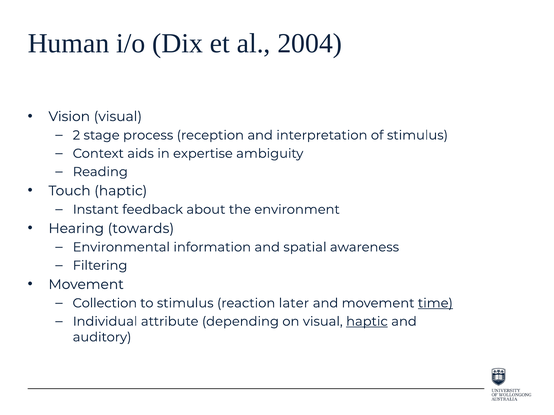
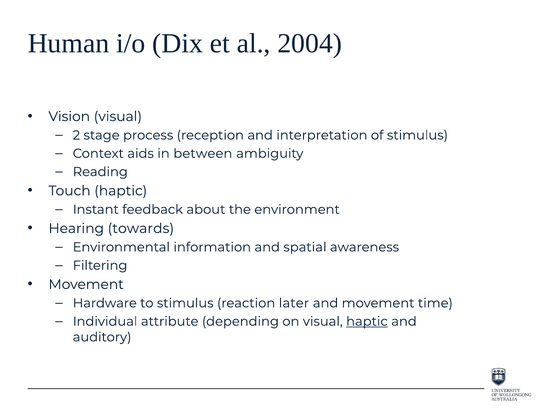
expertise: expertise -> between (203, 154)
Collection: Collection -> Hardware (105, 303)
time underline: present -> none (435, 303)
